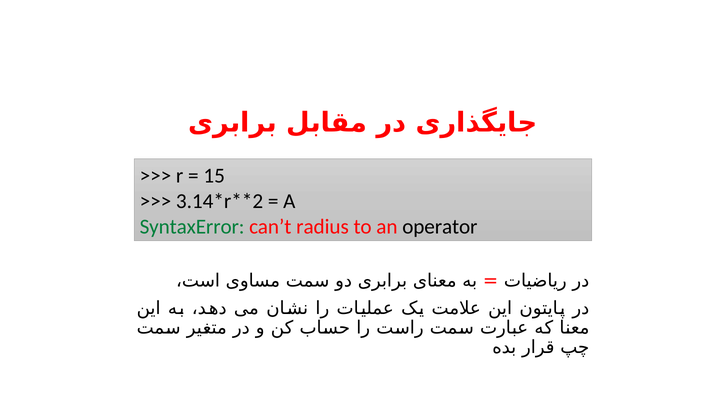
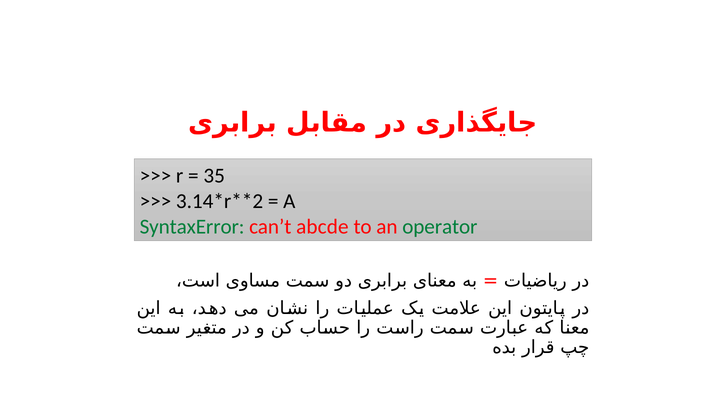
15: 15 -> 35 (214, 176)
radius: radius -> abcde (322, 226)
operator colour: black -> green (440, 226)
